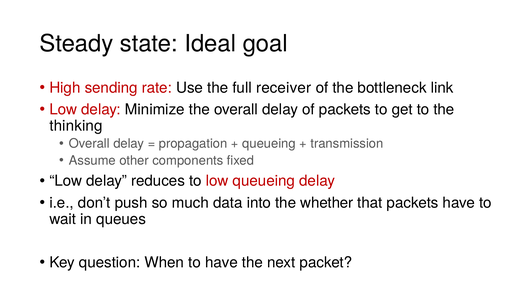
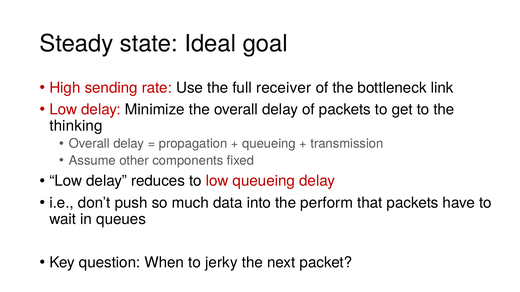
whether: whether -> perform (327, 203)
to have: have -> jerky (221, 263)
